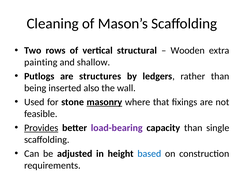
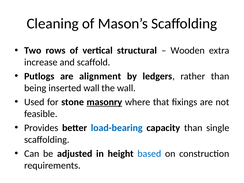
painting: painting -> increase (41, 62)
shallow: shallow -> scaffold (94, 62)
structures: structures -> alignment (100, 76)
inserted also: also -> wall (91, 88)
Provides underline: present -> none (41, 128)
load-bearing colour: purple -> blue (117, 128)
